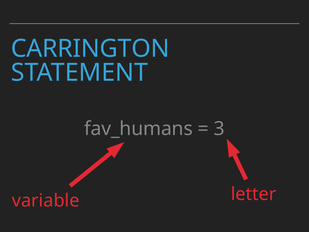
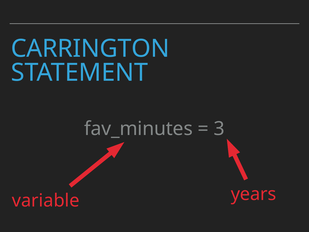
fav_humans: fav_humans -> fav_minutes (138, 128)
letter: letter -> years (254, 194)
